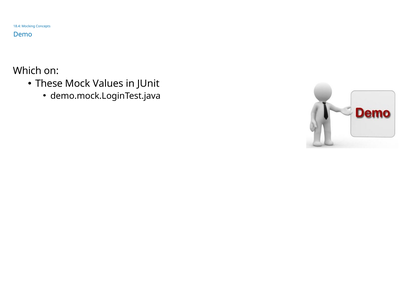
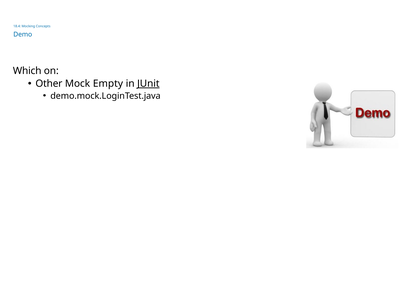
These: These -> Other (49, 83)
Values: Values -> Empty (108, 83)
JUnit underline: none -> present (148, 83)
